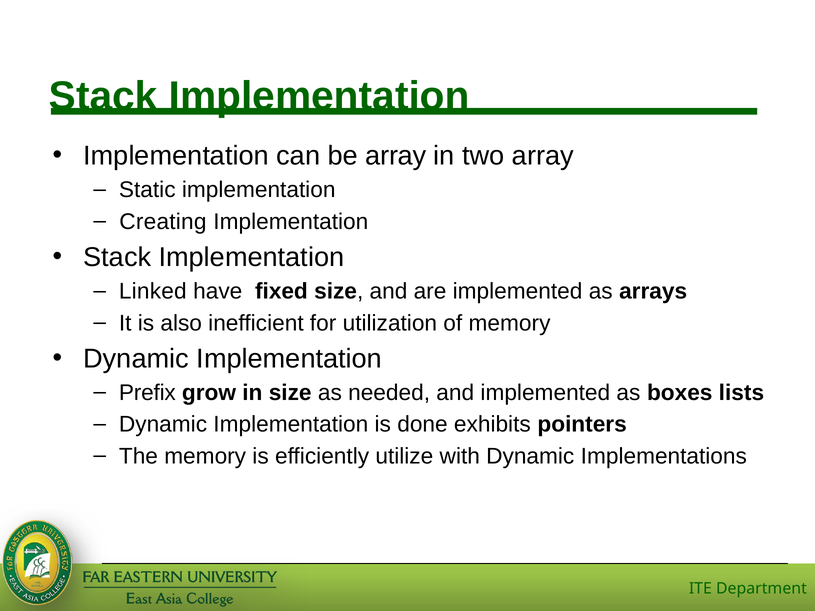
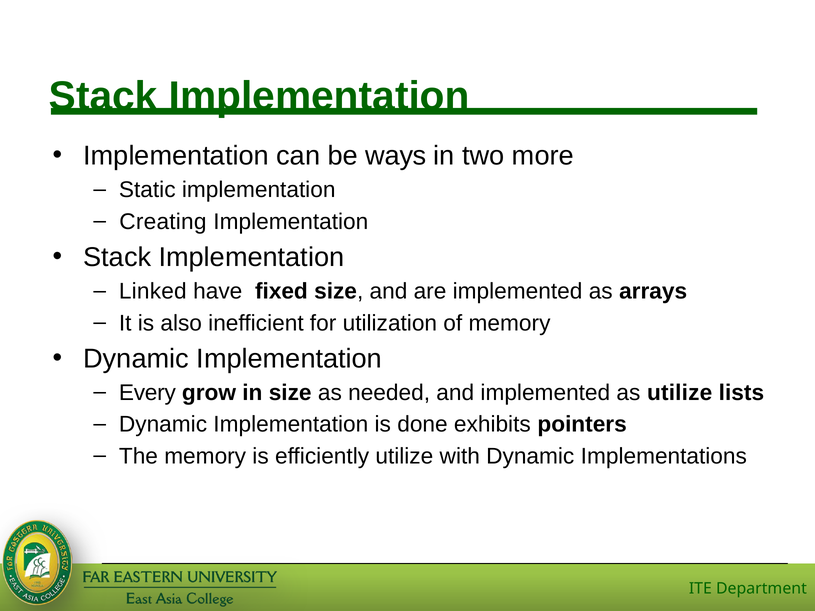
be array: array -> ways (396, 156)
two array: array -> more (543, 156)
Prefix: Prefix -> Every (147, 393)
as boxes: boxes -> utilize (680, 393)
